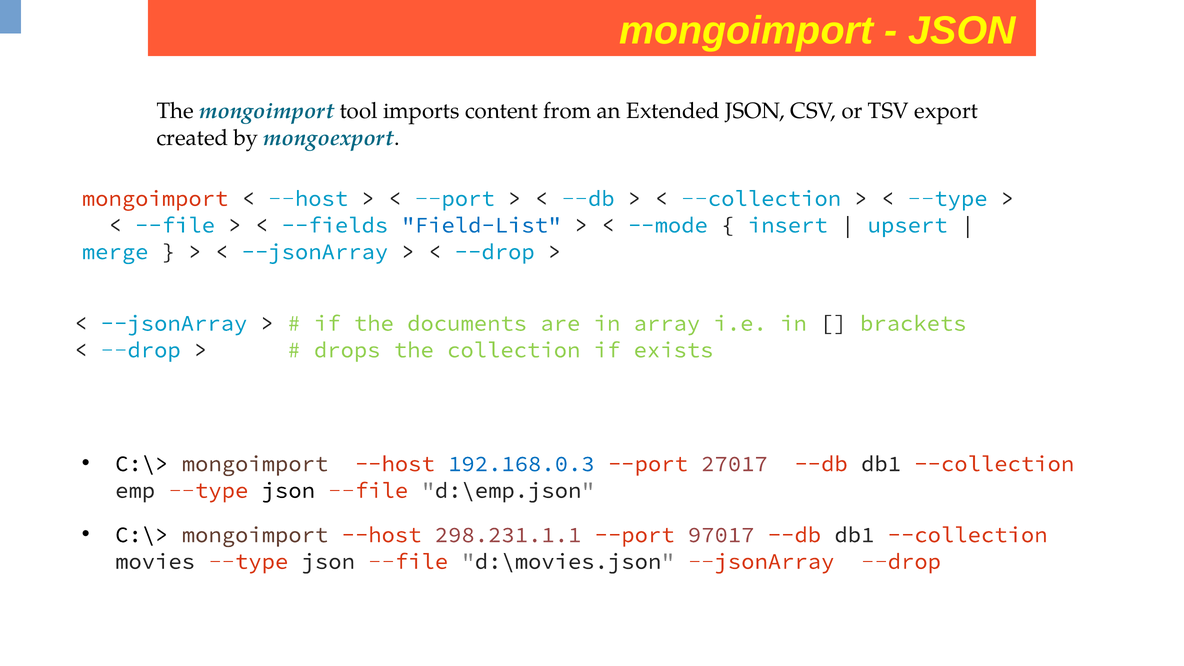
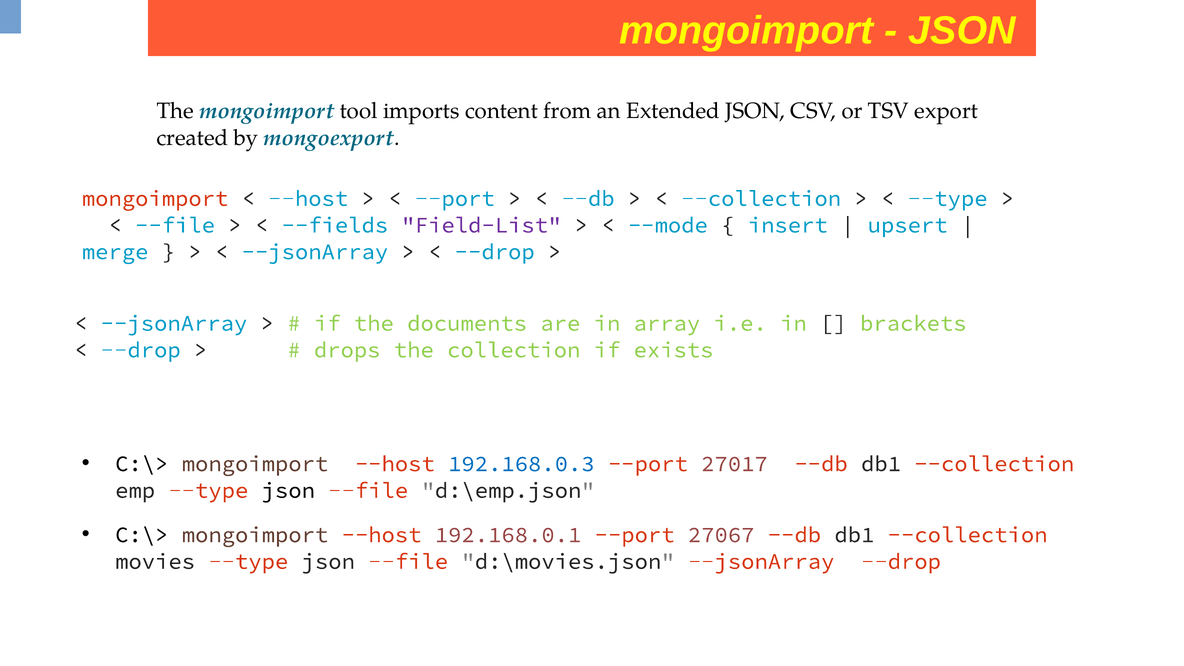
Field-List colour: blue -> purple (481, 225)
298.231.1.1: 298.231.1.1 -> 192.168.0.1 (508, 535)
97017: 97017 -> 27067 (721, 535)
